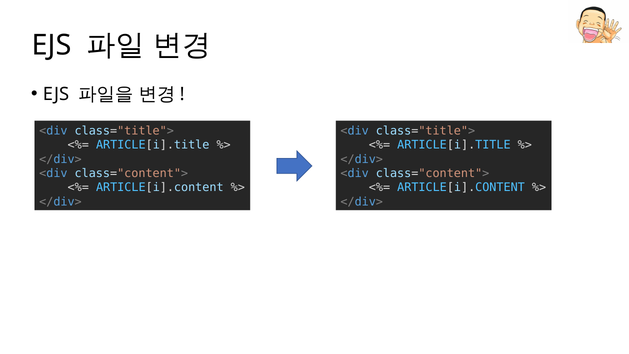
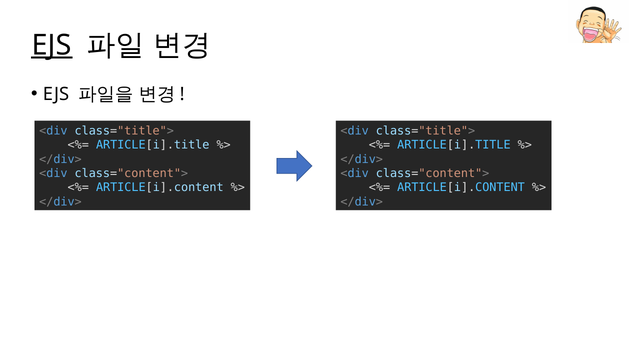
EJS underline: none -> present (52, 45)
